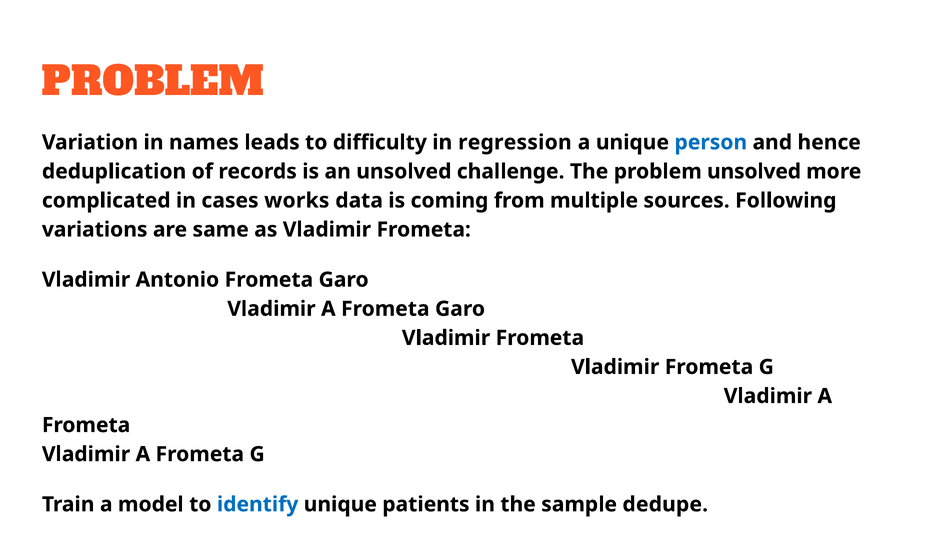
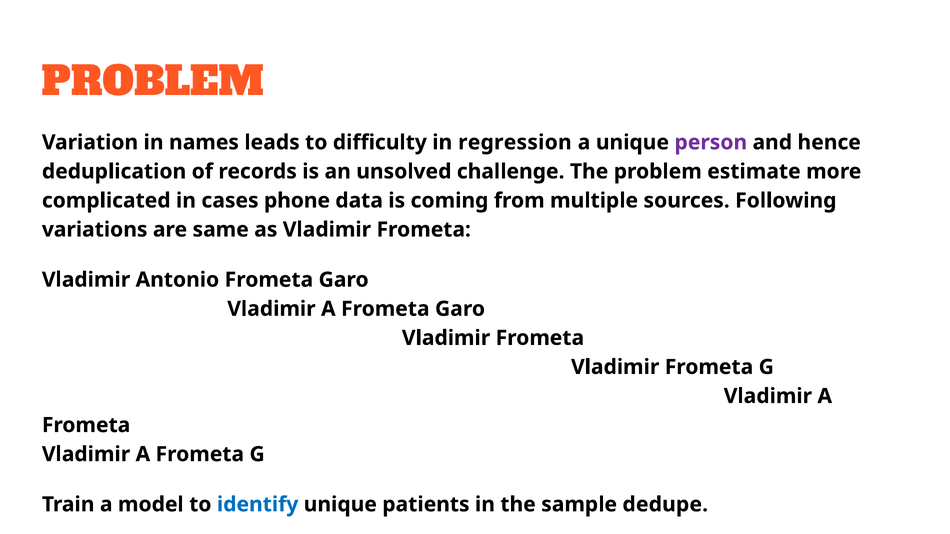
person colour: blue -> purple (711, 142)
problem unsolved: unsolved -> estimate (754, 172)
works: works -> phone (297, 201)
